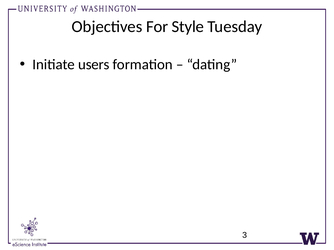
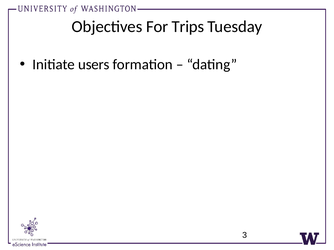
Style: Style -> Trips (188, 27)
